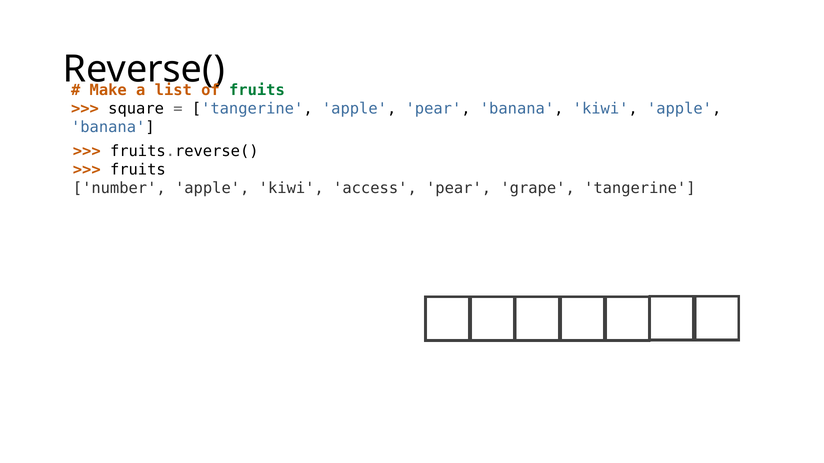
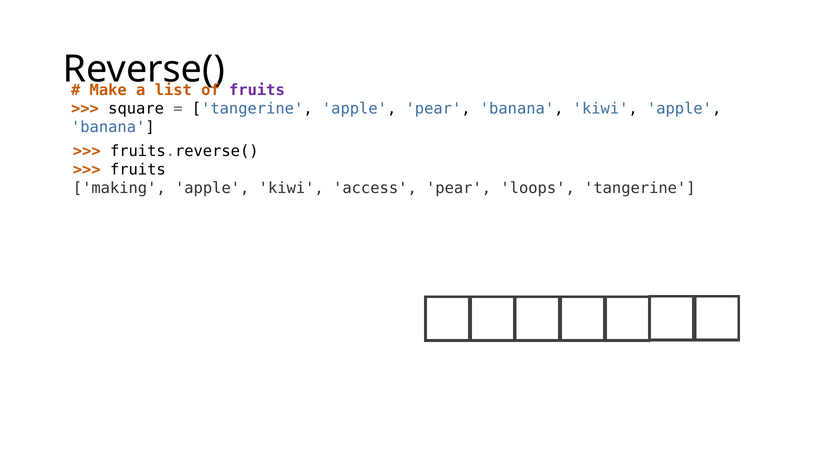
fruits colour: green -> purple (257, 90)
number: number -> making (119, 188)
grape: grape -> loops (538, 188)
